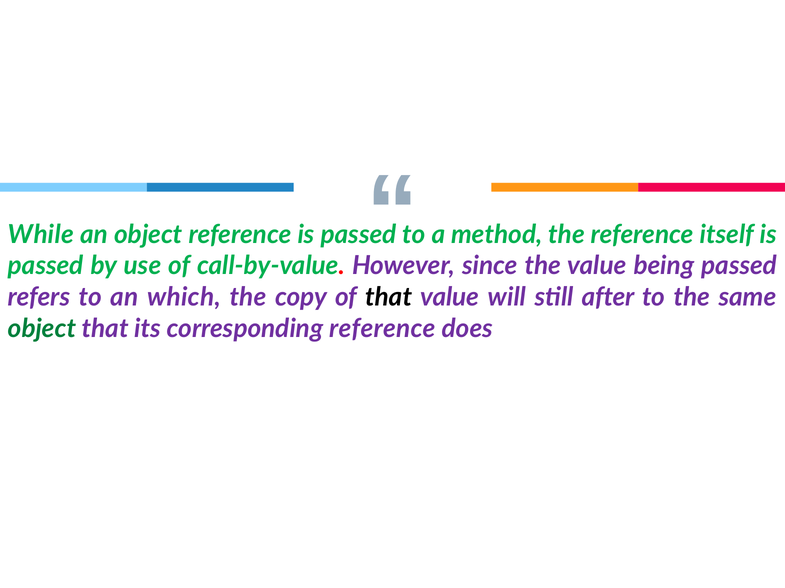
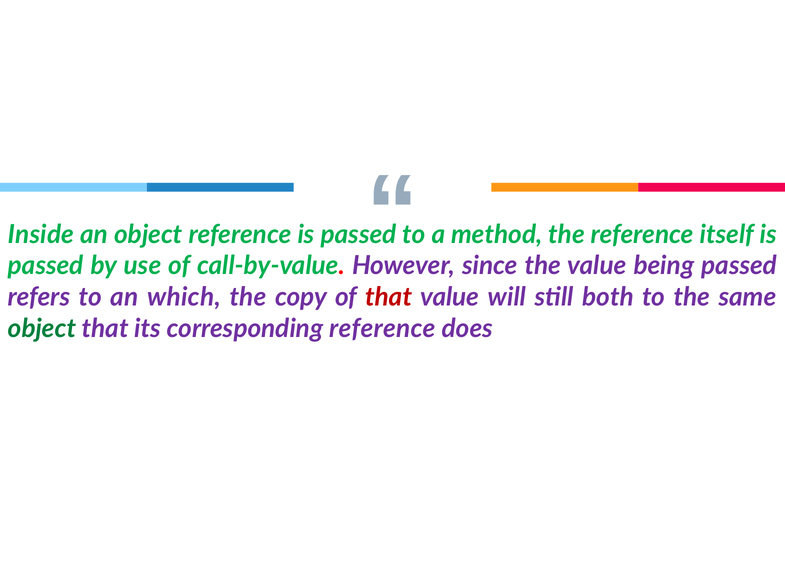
While: While -> Inside (41, 235)
that colour: black -> red (389, 298)
after: after -> both (608, 298)
